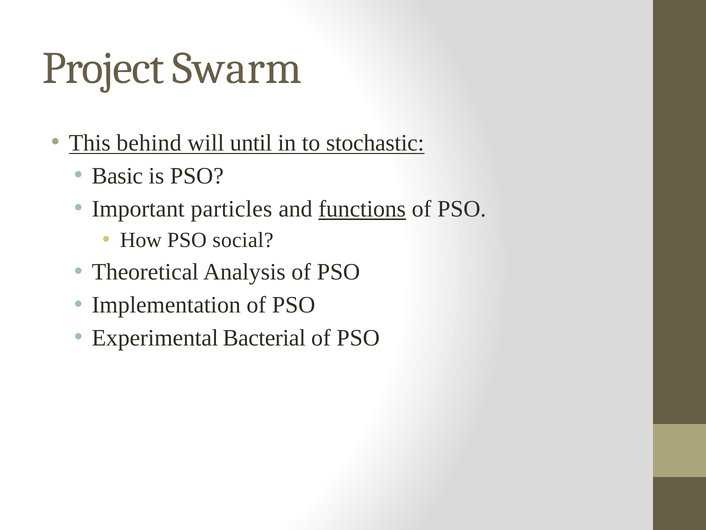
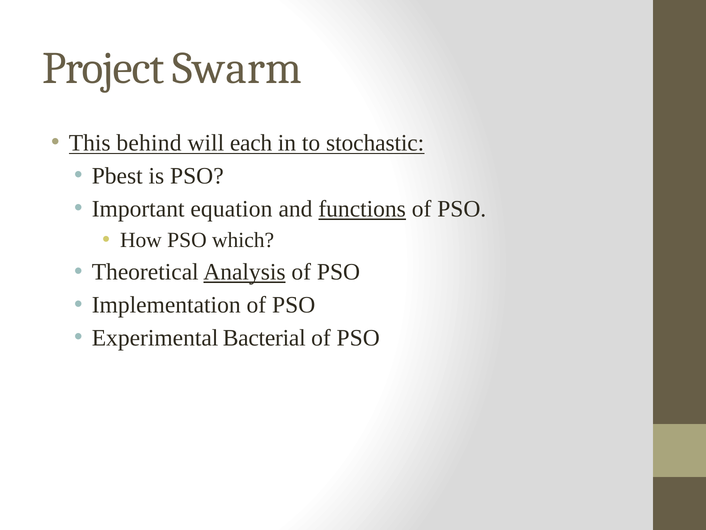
until: until -> each (251, 143)
Basic: Basic -> Pbest (117, 176)
particles: particles -> equation (231, 209)
social: social -> which (243, 240)
Analysis underline: none -> present (244, 272)
